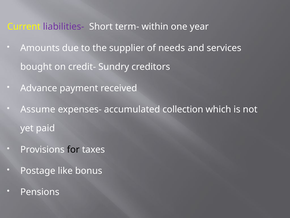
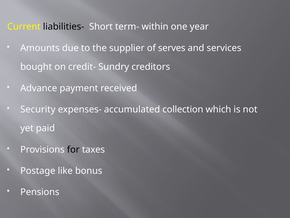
liabilities- colour: purple -> black (64, 27)
needs: needs -> serves (172, 48)
Assume: Assume -> Security (38, 109)
